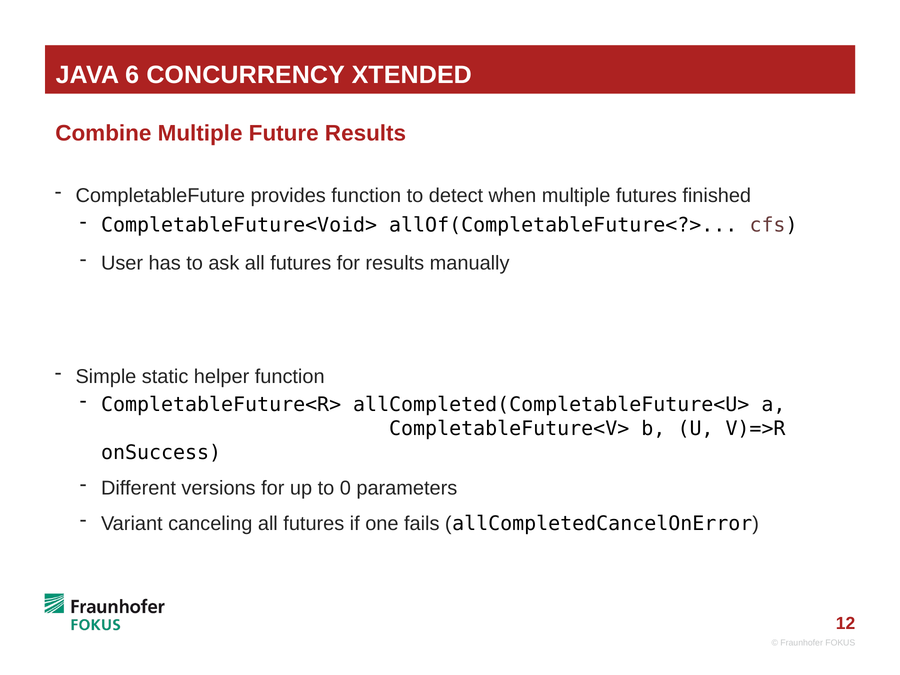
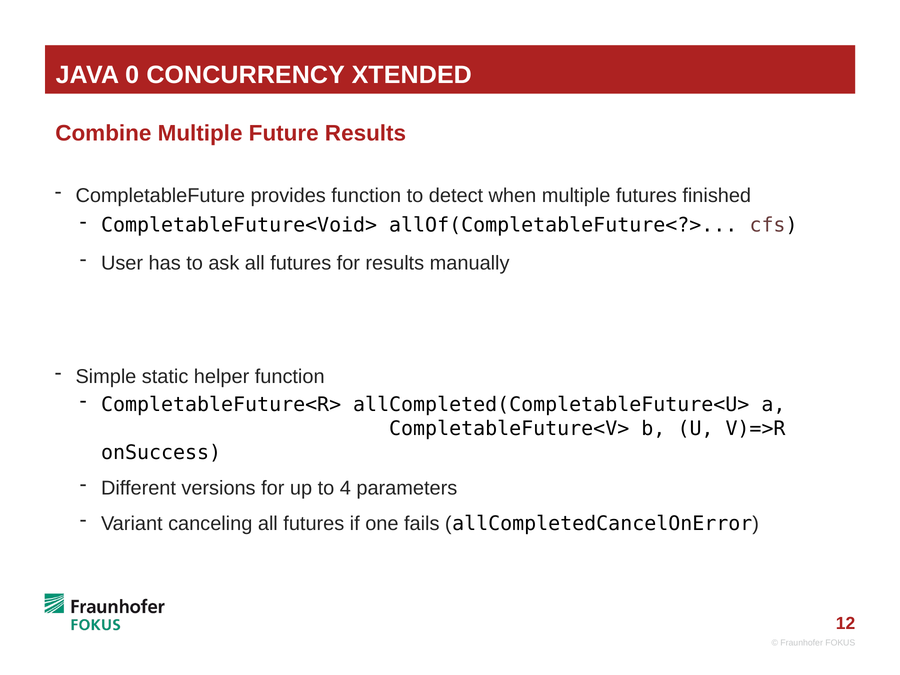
6: 6 -> 0 (132, 75)
0: 0 -> 4 (345, 488)
